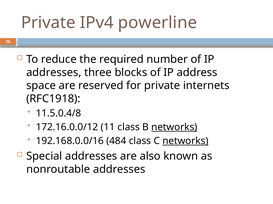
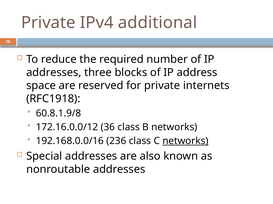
powerline: powerline -> additional (158, 23)
11.5.0.4/8: 11.5.0.4/8 -> 60.8.1.9/8 (59, 114)
11: 11 -> 36 (108, 128)
networks underline: present -> none (174, 128)
484: 484 -> 236 (116, 141)
